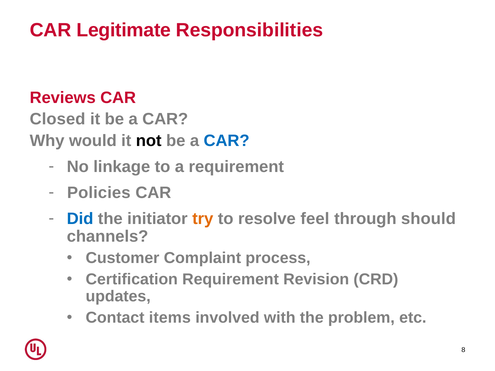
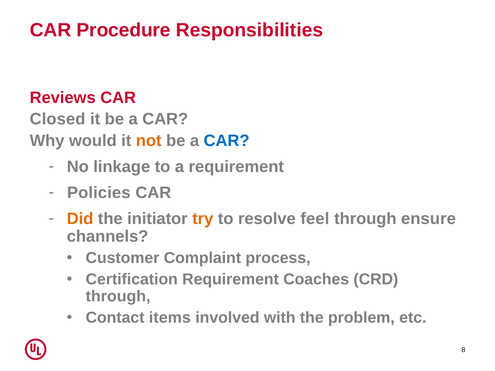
Legitimate: Legitimate -> Procedure (124, 30)
not colour: black -> orange (149, 141)
Did colour: blue -> orange (80, 219)
should: should -> ensure (428, 219)
Revision: Revision -> Coaches (316, 279)
updates: updates -> through (118, 297)
